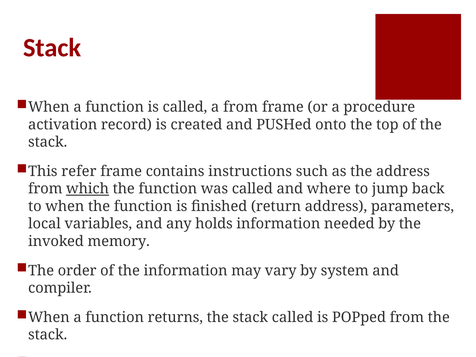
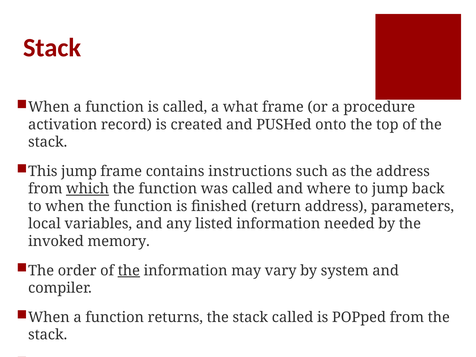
a from: from -> what (241, 107)
This refer: refer -> jump (79, 171)
holds: holds -> listed (214, 224)
the underline: none -> present (129, 271)
